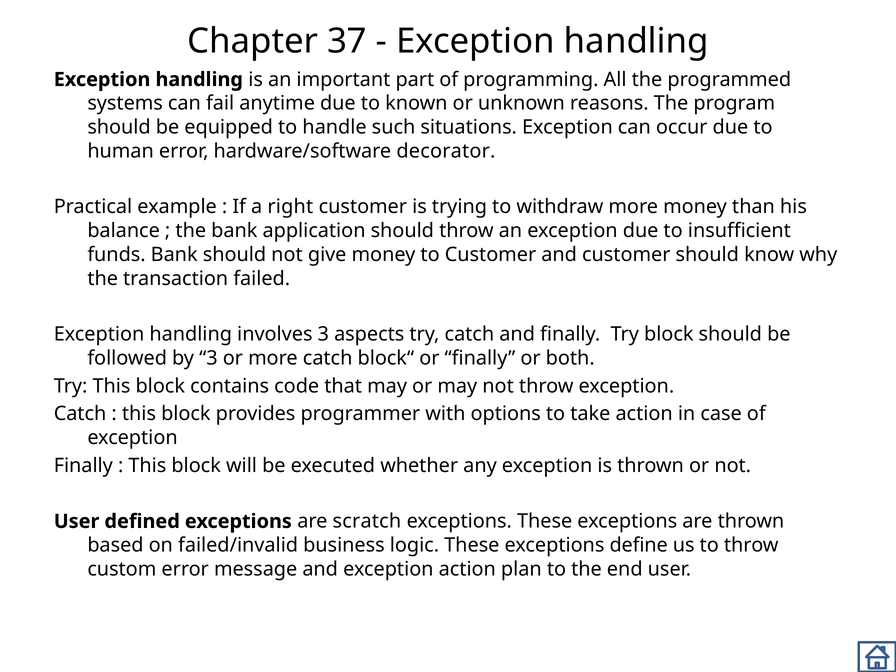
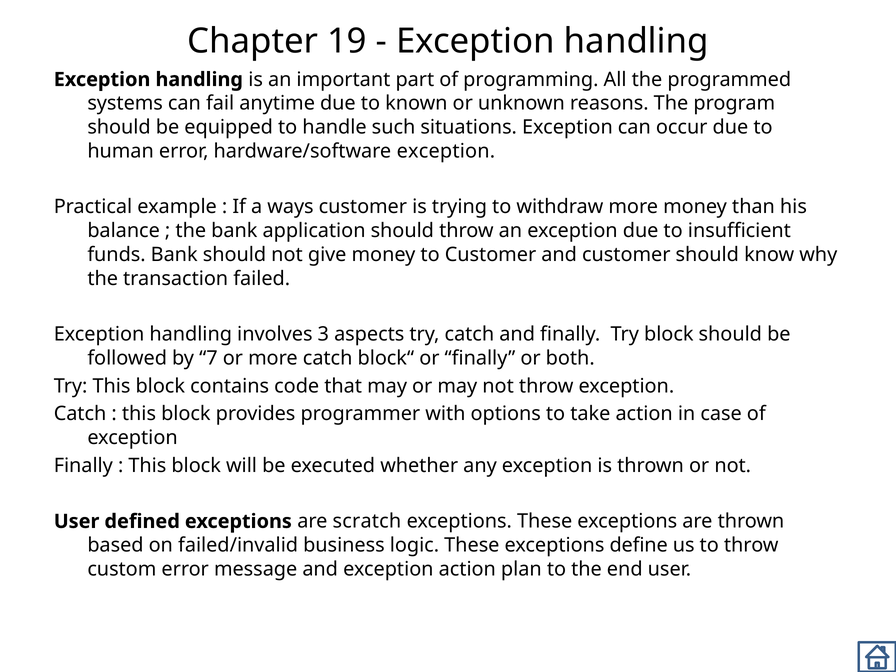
37: 37 -> 19 (347, 41)
hardware/software decorator: decorator -> exception (446, 151)
right: right -> ways (290, 207)
by 3: 3 -> 7 (208, 358)
